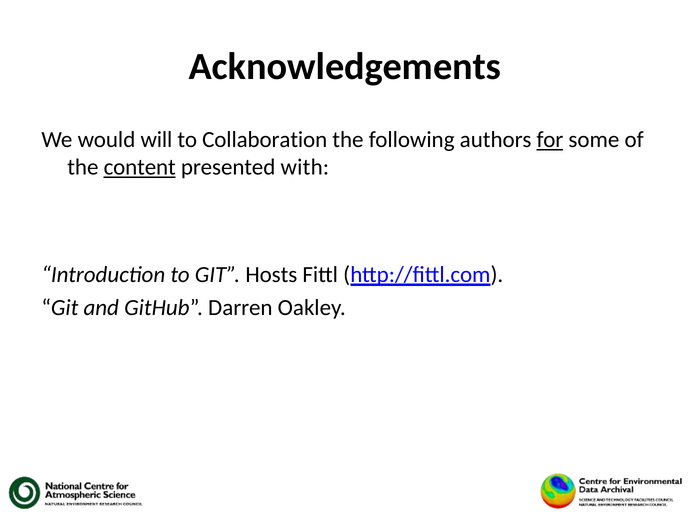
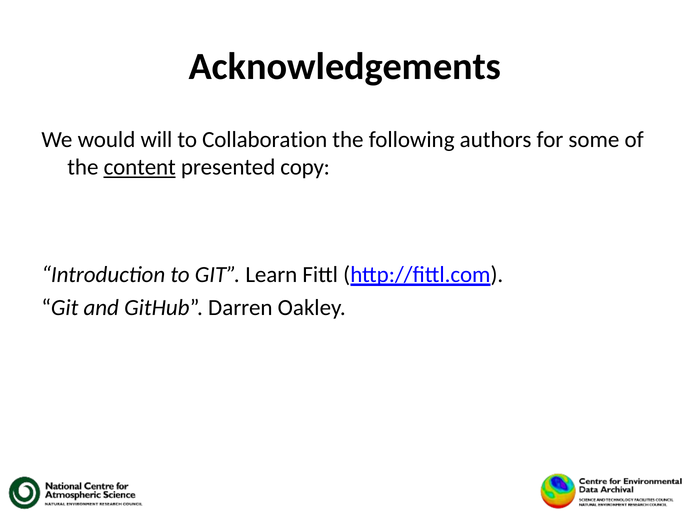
for underline: present -> none (550, 140)
with: with -> copy (305, 167)
Hosts: Hosts -> Learn (271, 275)
